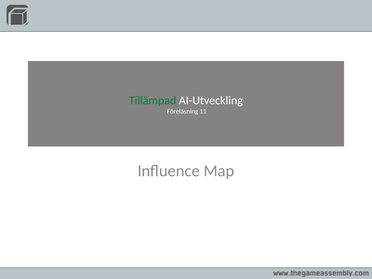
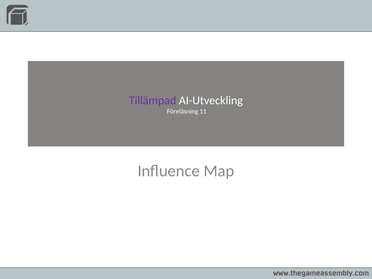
Tillämpad colour: green -> purple (153, 101)
